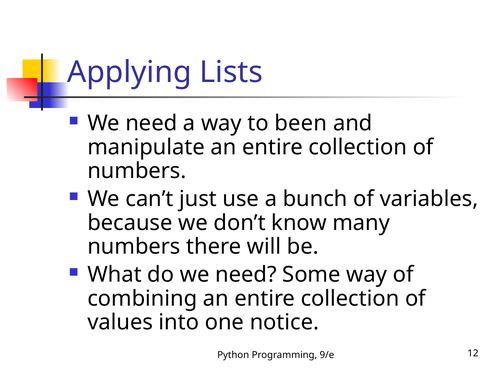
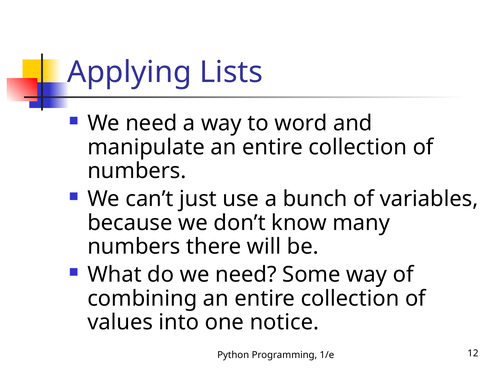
been: been -> word (301, 123)
9/e: 9/e -> 1/e (327, 354)
